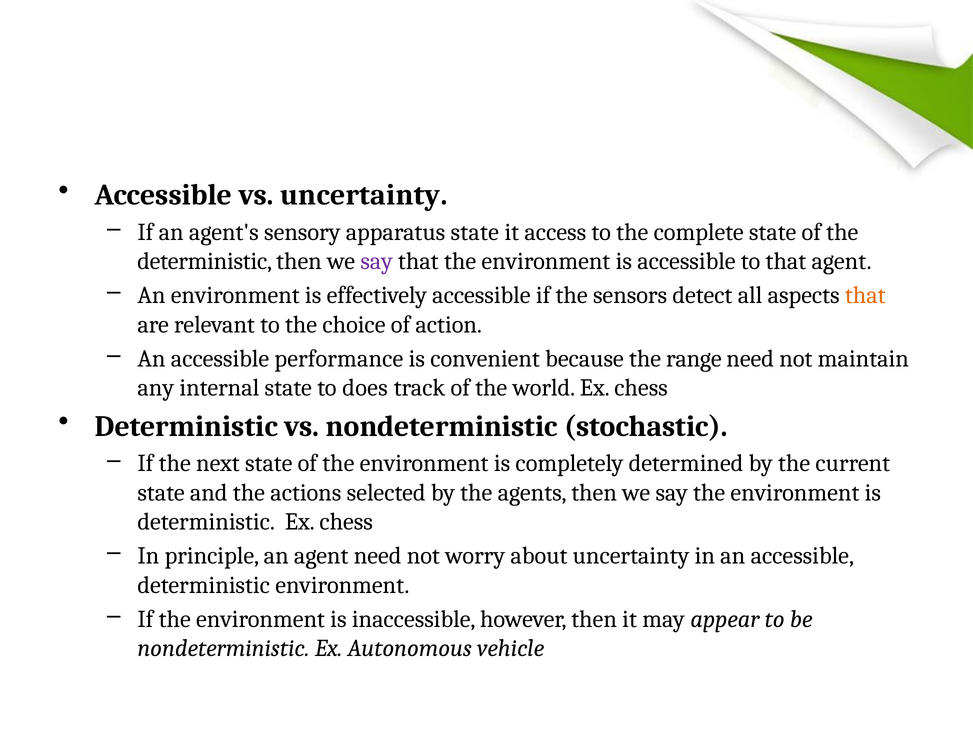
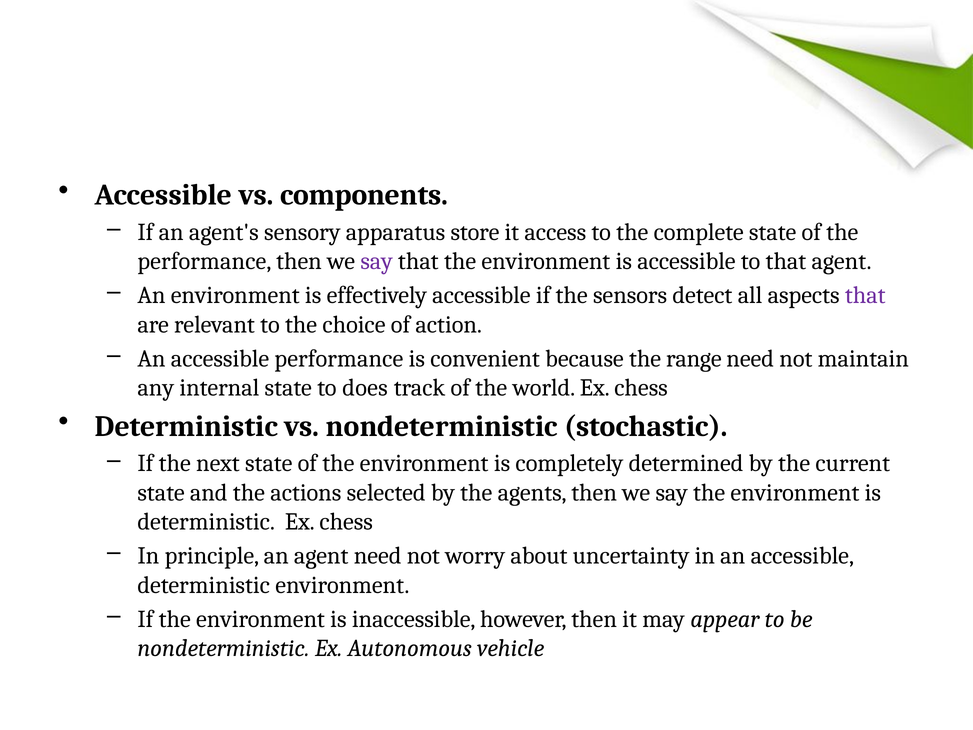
vs uncertainty: uncertainty -> components (364, 195)
apparatus state: state -> store (475, 232)
deterministic: deterministic -> performance (204, 261)
that colour: orange -> purple (865, 295)
